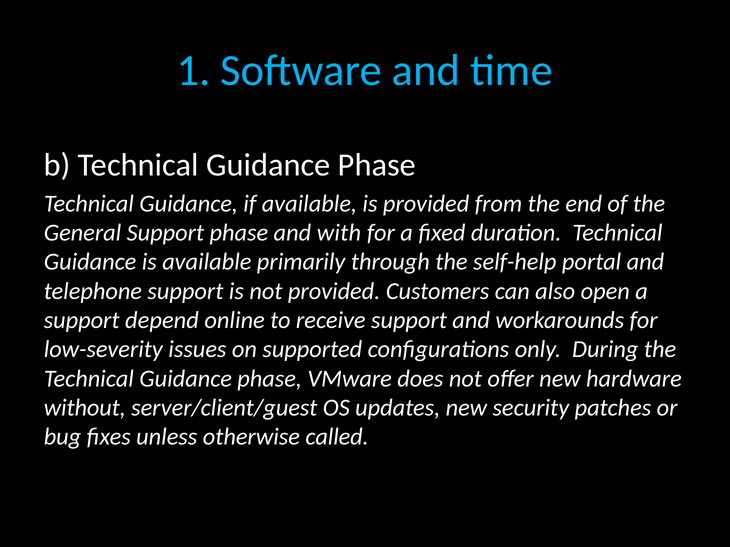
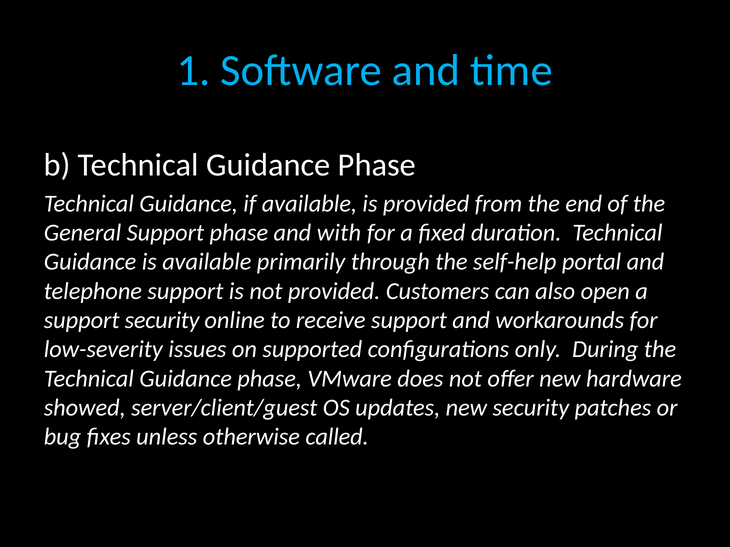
support depend: depend -> security (162, 320)
without: without -> showed (85, 408)
